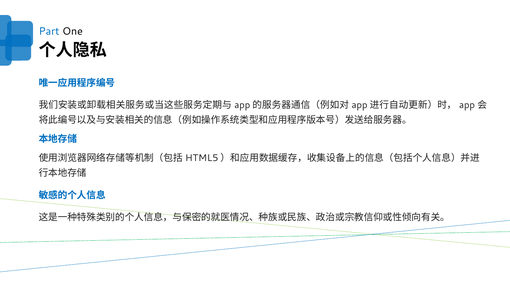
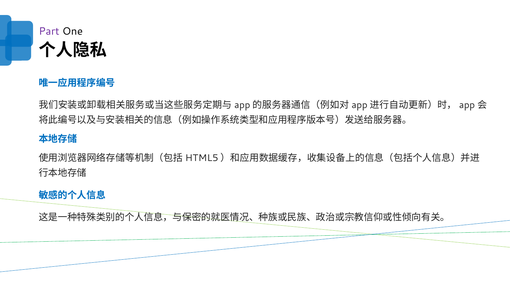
Part colour: blue -> purple (49, 31)
